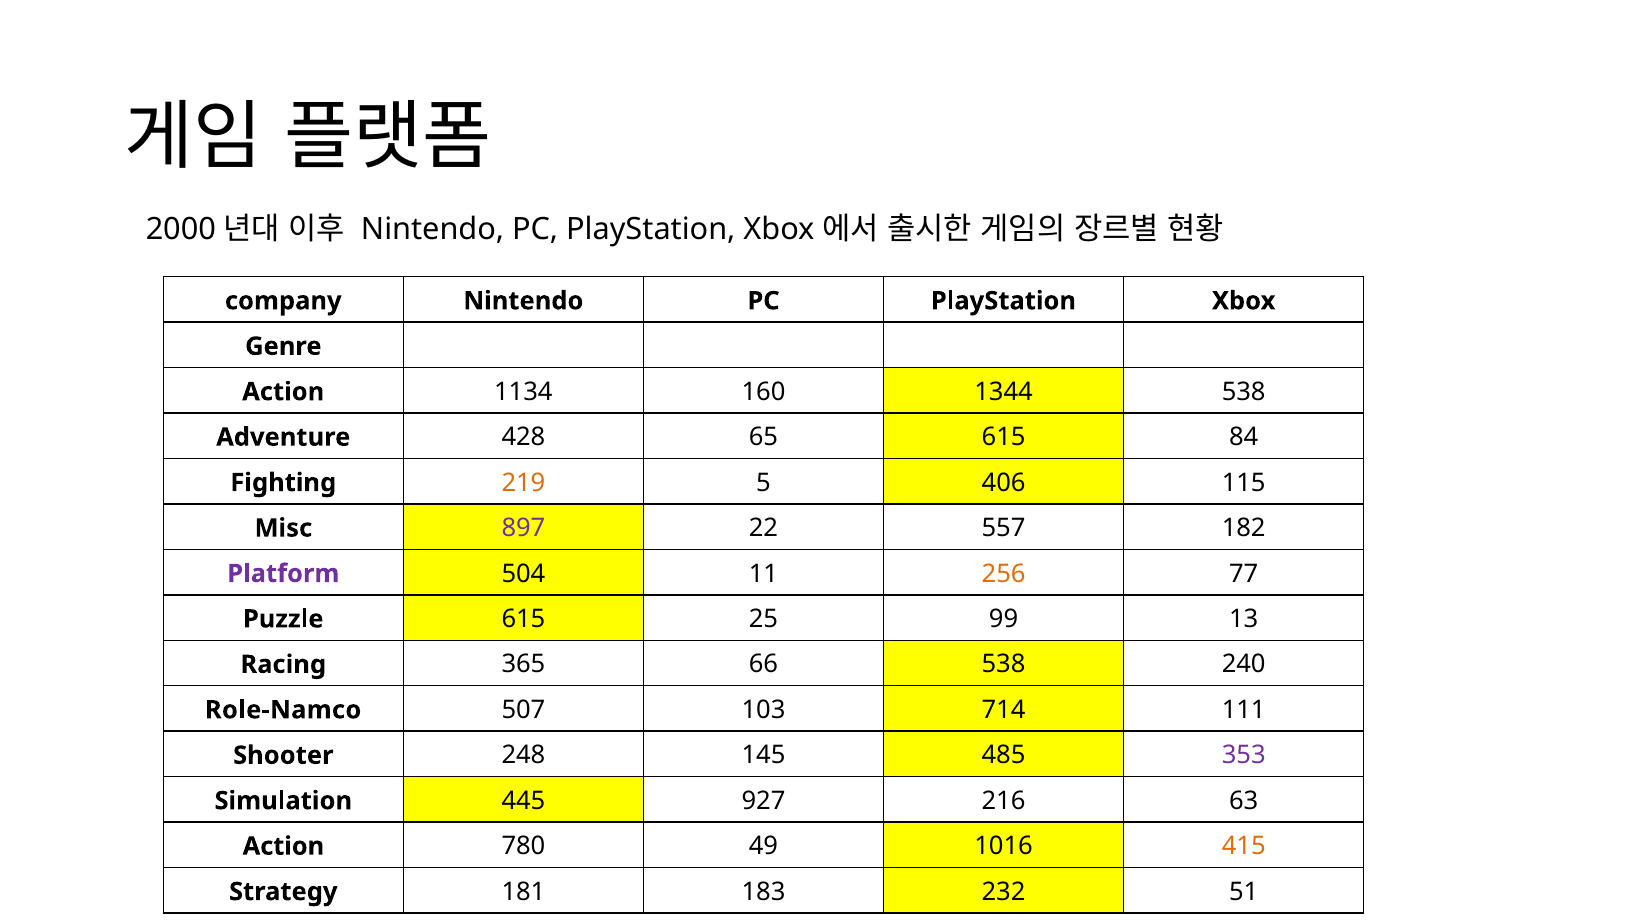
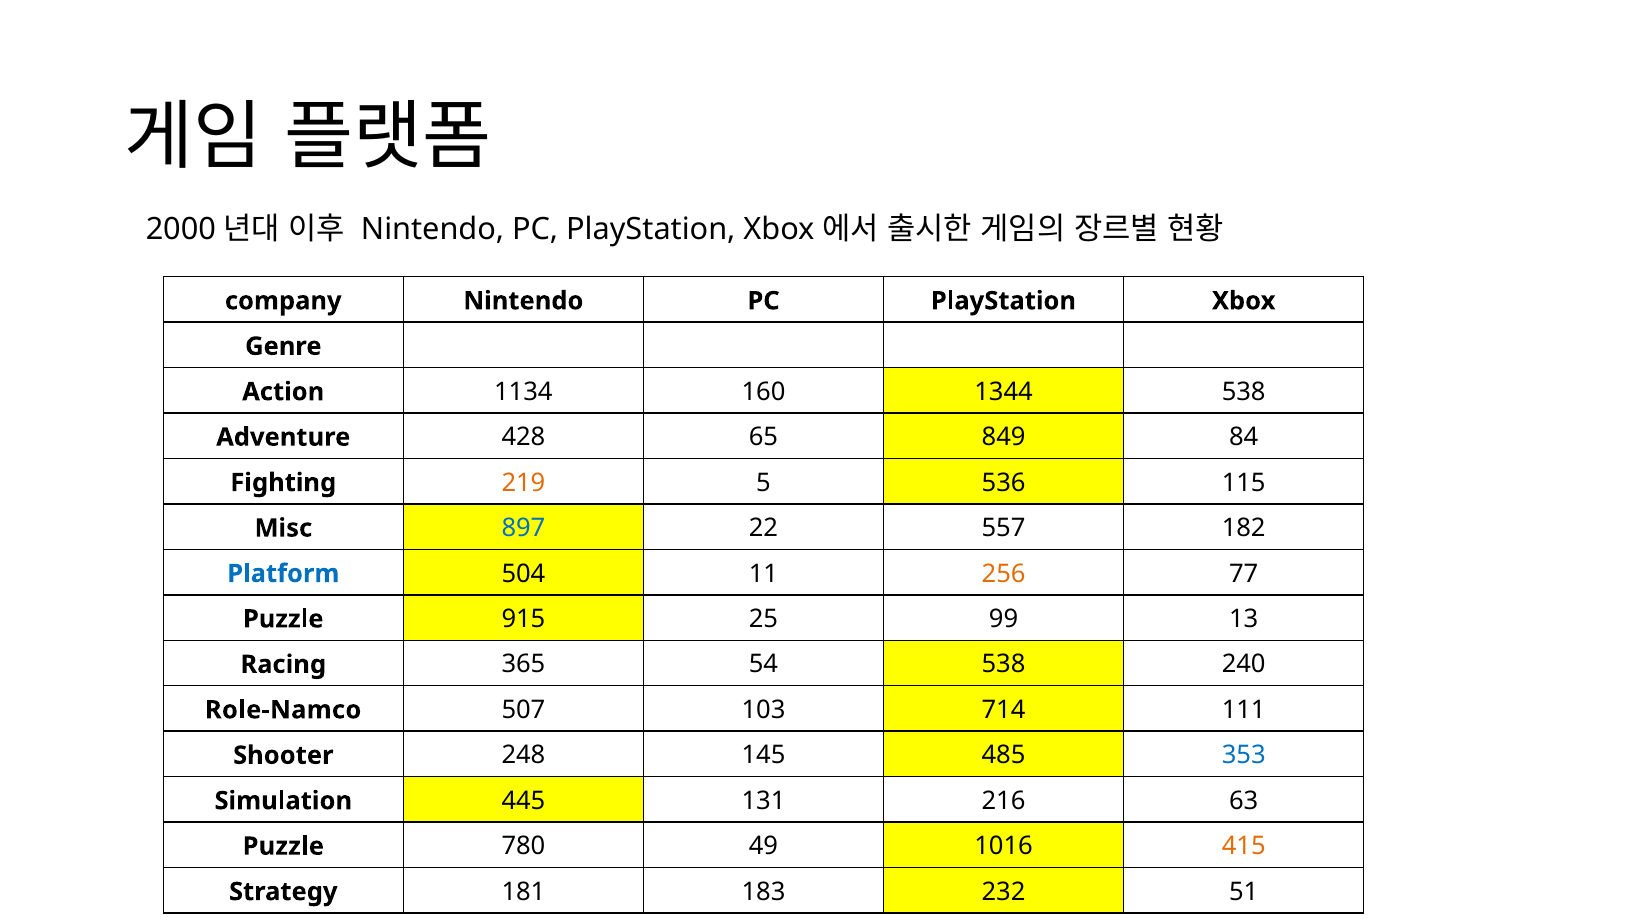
65 615: 615 -> 849 (1004, 437)
406: 406 -> 536 (1004, 482)
897 colour: purple -> blue (523, 528)
Platform colour: purple -> blue (283, 573)
Puzzle 615: 615 -> 915 (523, 619)
66: 66 -> 54 (764, 664)
353 colour: purple -> blue (1244, 755)
927: 927 -> 131 (764, 800)
Action: Action -> Puzzle (283, 846)
